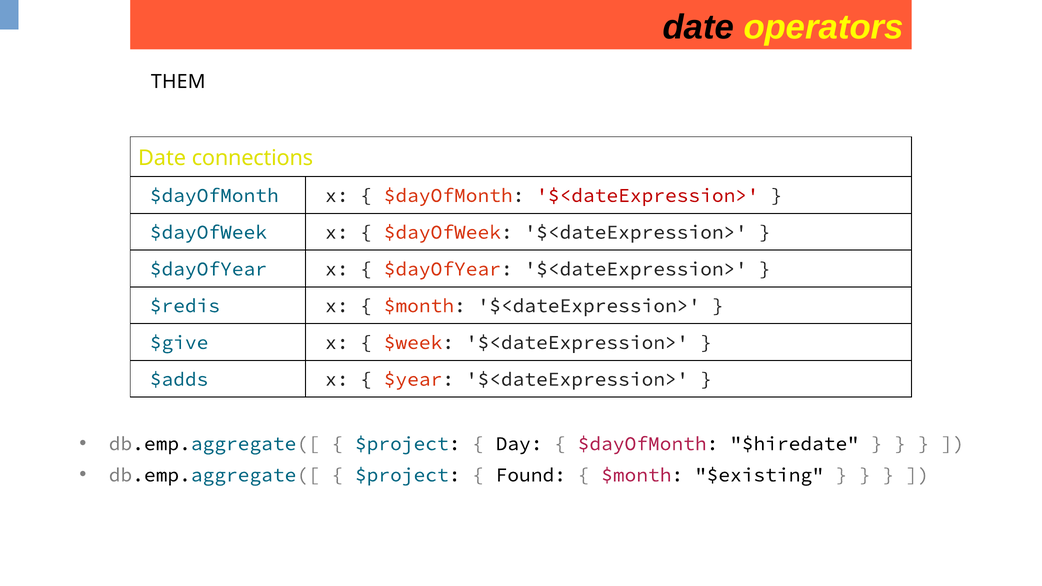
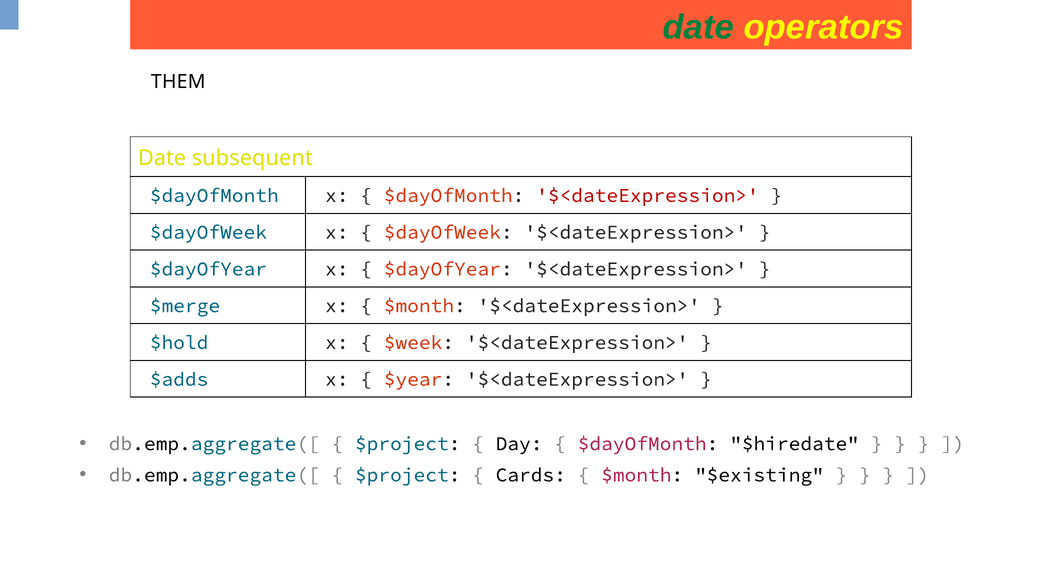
date colour: black -> green (698, 27)
connections: connections -> subsequent (252, 158)
$redis: $redis -> $merge (185, 306)
$give: $give -> $hold (179, 343)
Found: Found -> Cards (531, 475)
